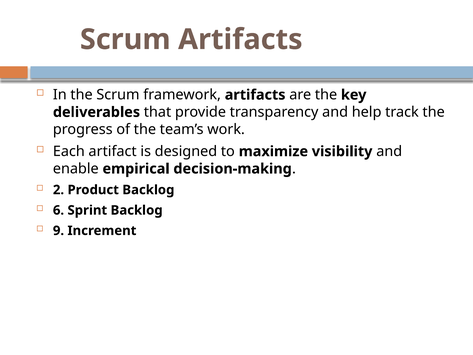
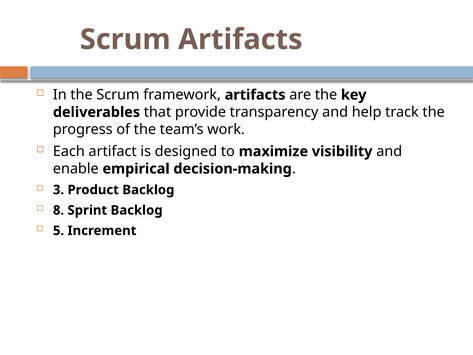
2: 2 -> 3 (59, 190)
6: 6 -> 8 (59, 210)
9: 9 -> 5 (59, 231)
